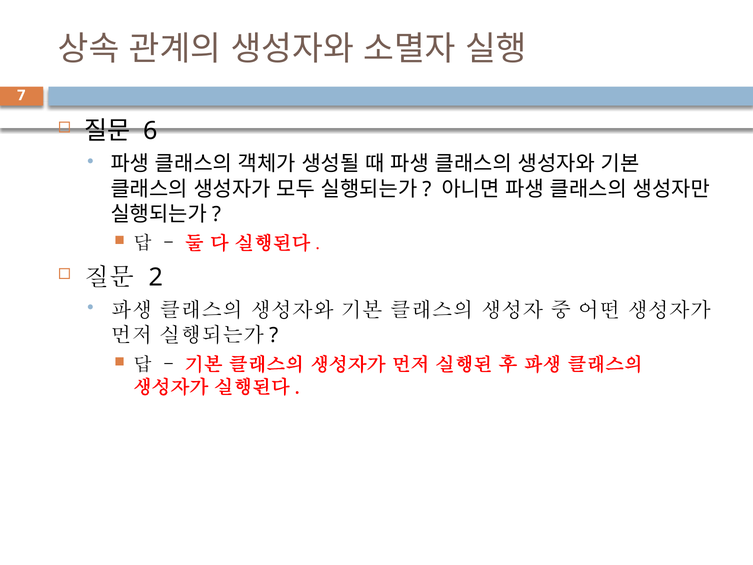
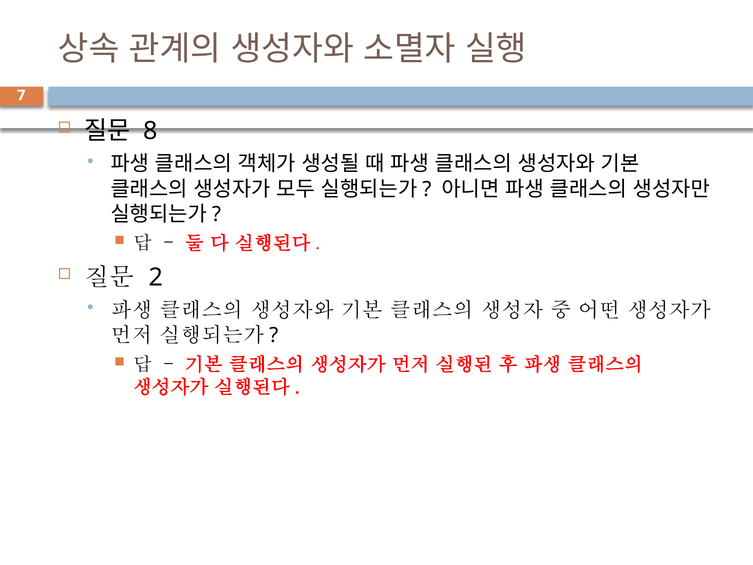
6: 6 -> 8 (151, 131)
